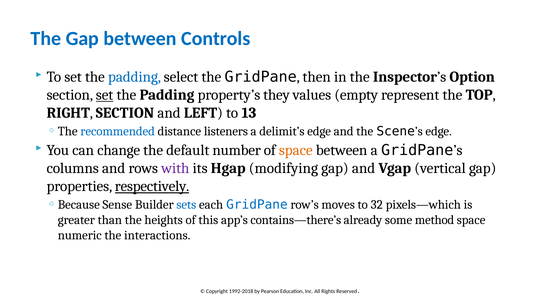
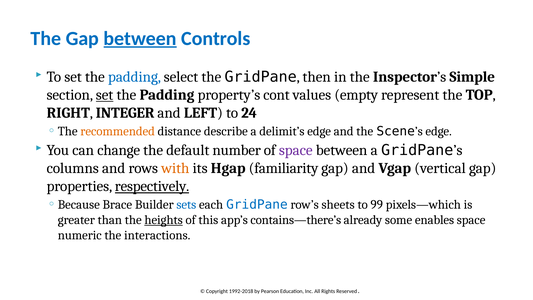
between underline: none -> present (140, 38)
Option: Option -> Simple (472, 77)
they: they -> cont (276, 95)
RIGHT SECTION: SECTION -> INTEGER (125, 113)
13: 13 -> 24 (249, 113)
recommended colour: blue -> orange (118, 131)
listeners: listeners -> describe (226, 131)
space colour: orange -> purple (296, 150)
with colour: purple -> orange (175, 168)
modifying: modifying -> familiarity (284, 168)
Sense: Sense -> Brace (117, 204)
moves: moves -> sheets (338, 204)
32: 32 -> 99 (377, 204)
heights underline: none -> present (164, 220)
method: method -> enables (435, 220)
